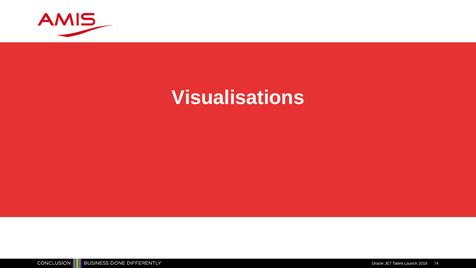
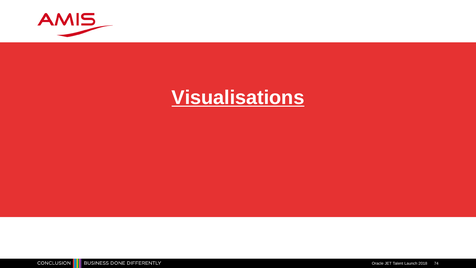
Visualisations underline: none -> present (238, 98)
